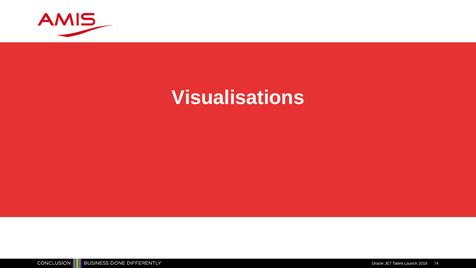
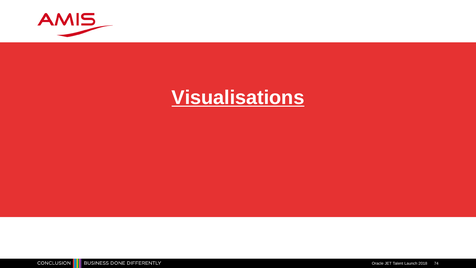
Visualisations underline: none -> present (238, 98)
